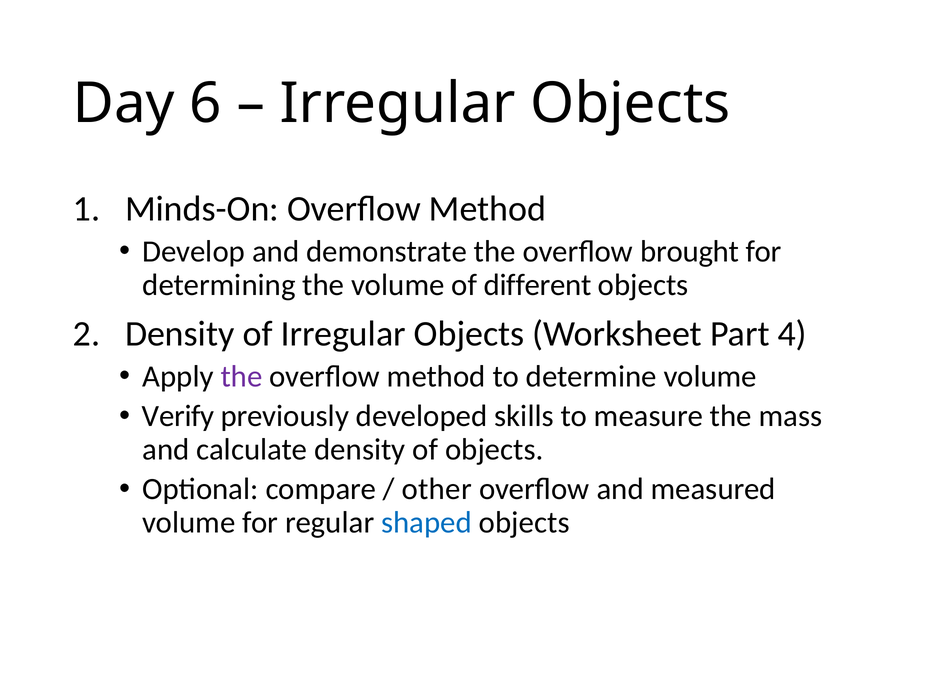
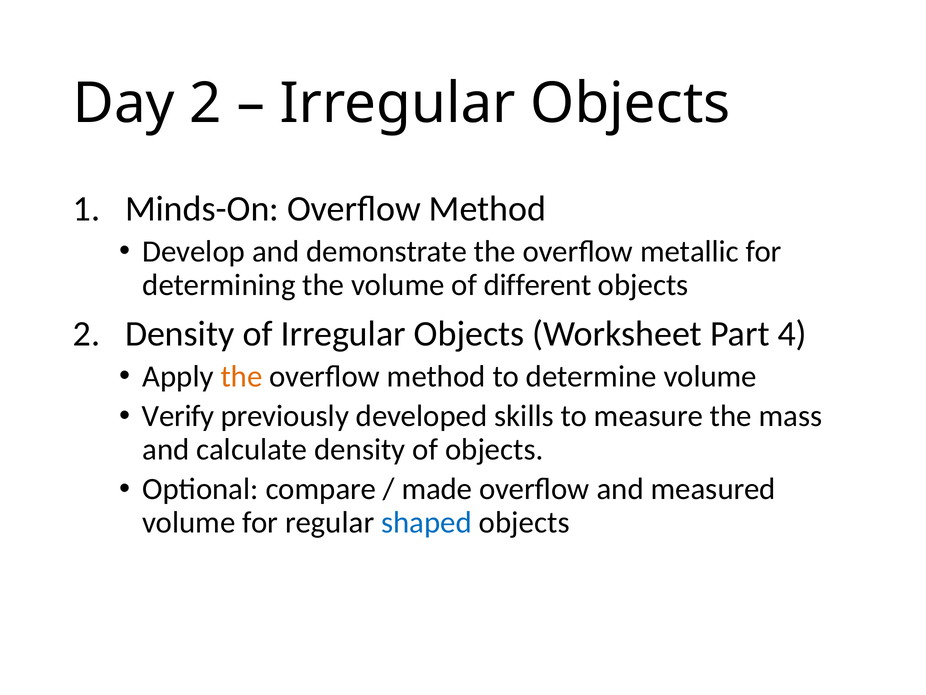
Day 6: 6 -> 2 (206, 104)
brought: brought -> metallic (690, 251)
the colour: purple -> orange (241, 376)
other: other -> made (437, 489)
